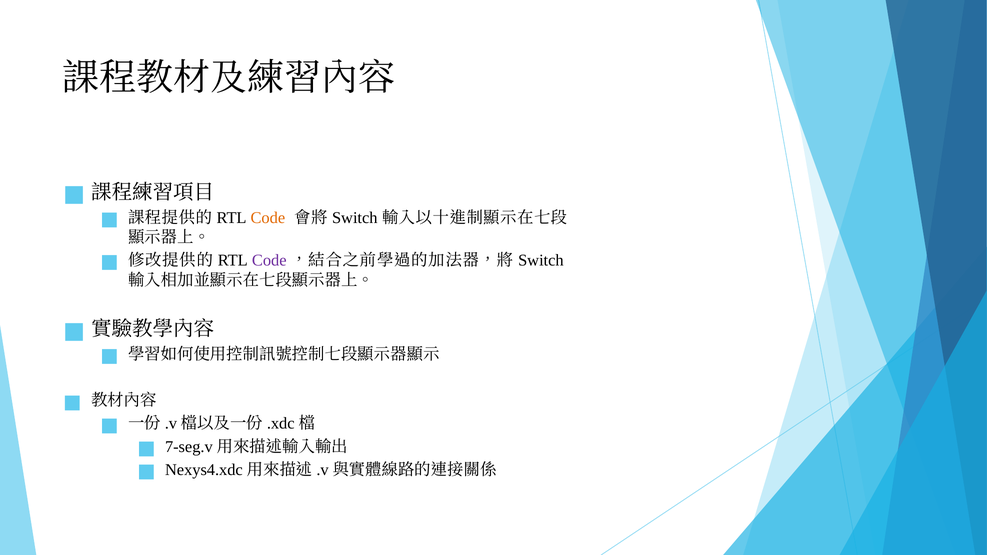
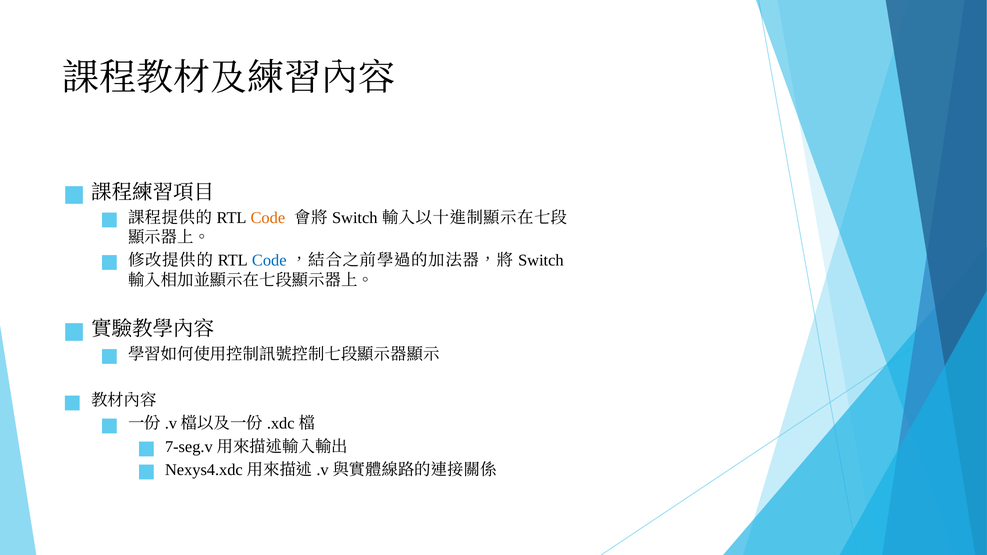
Code colour: purple -> blue (269, 260)
